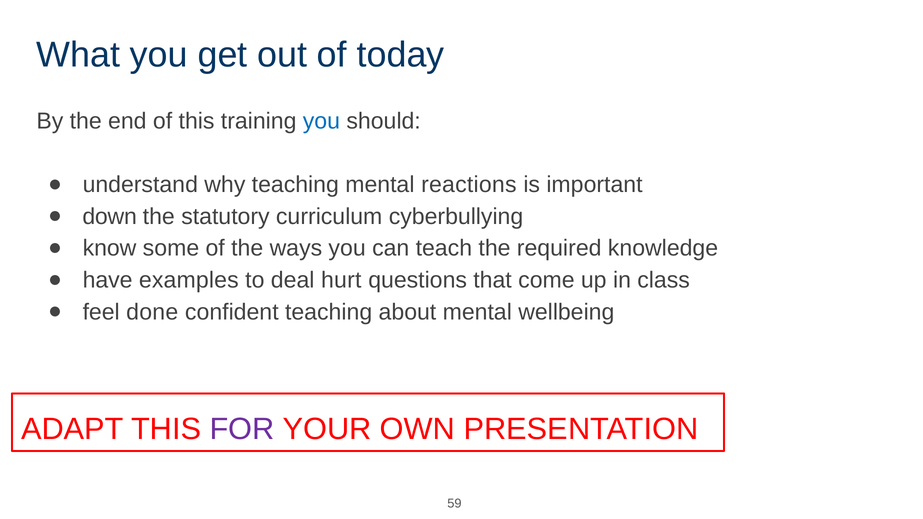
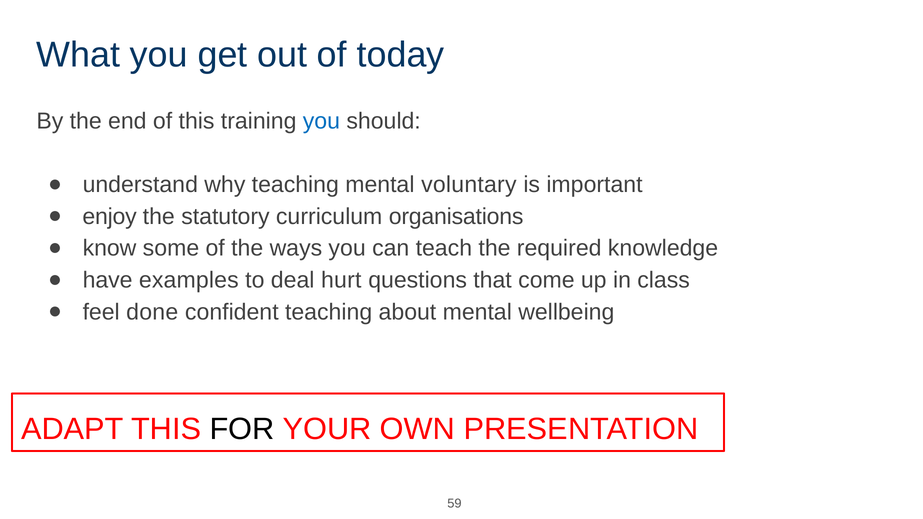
reactions: reactions -> voluntary (469, 185)
down: down -> enjoy (110, 217)
cyberbullying: cyberbullying -> organisations (456, 217)
FOR colour: purple -> black (242, 429)
